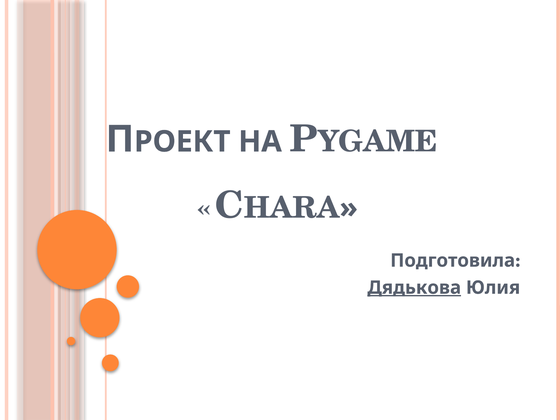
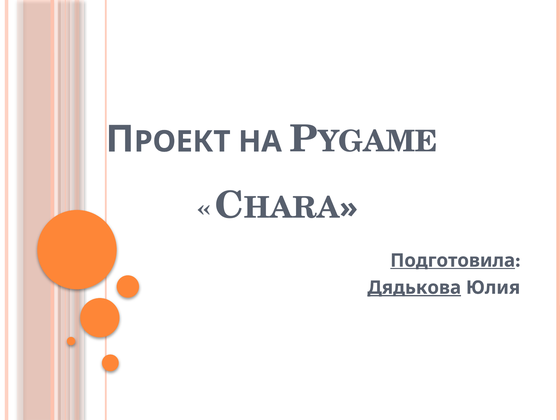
Подготовила underline: none -> present (453, 261)
